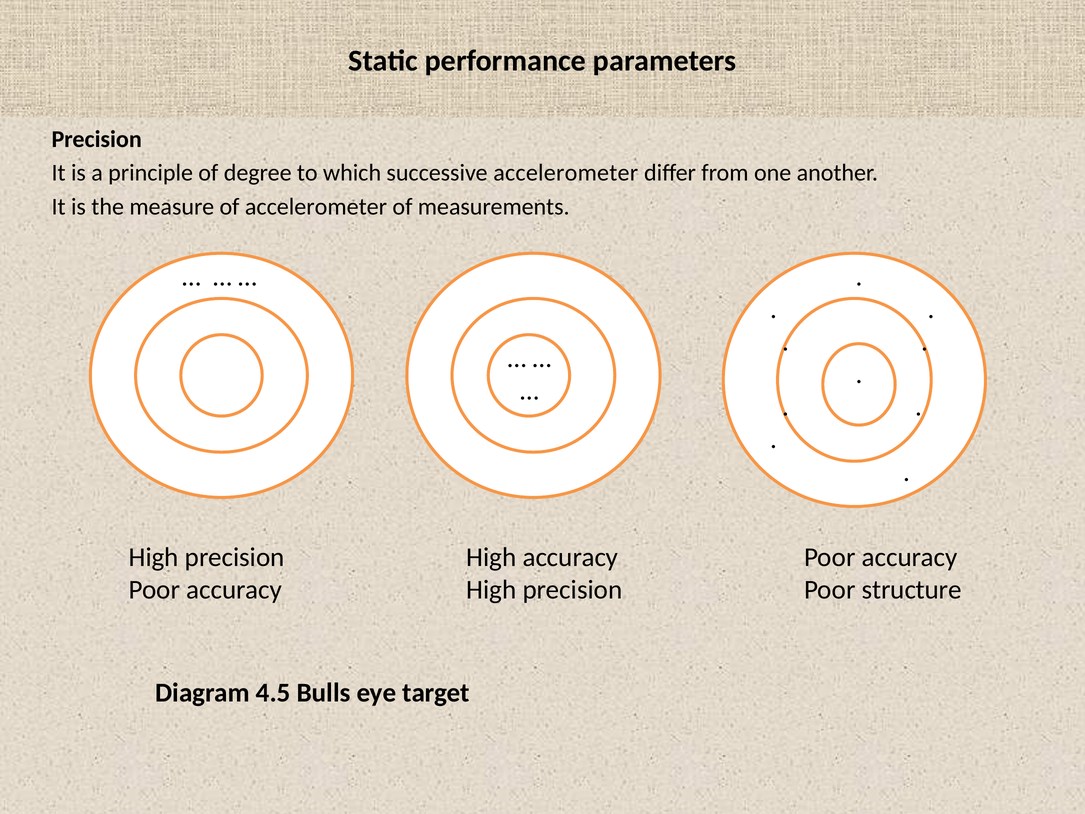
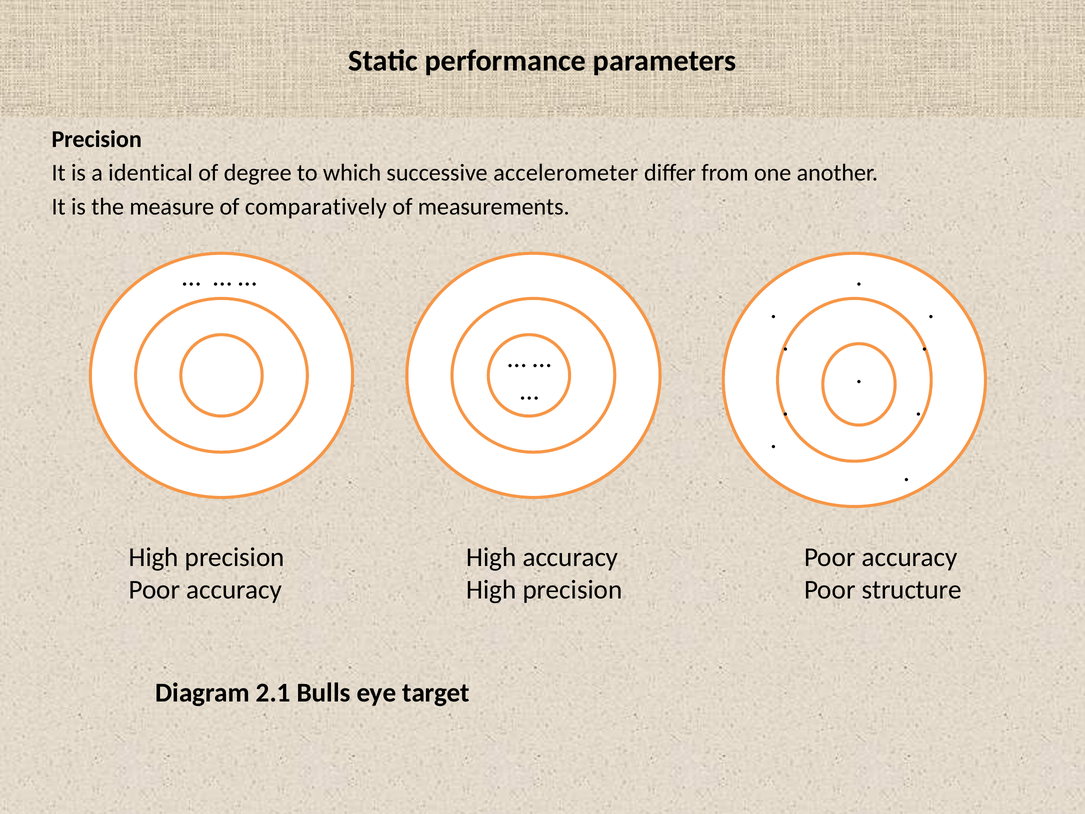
principle: principle -> identical (151, 173)
of accelerometer: accelerometer -> comparatively (316, 206)
4.5: 4.5 -> 2.1 (273, 693)
